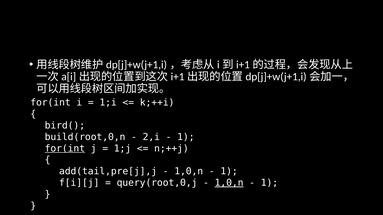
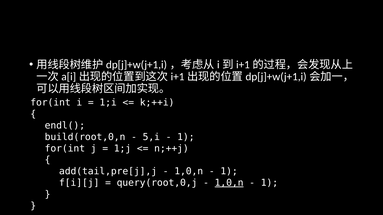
bird(: bird( -> endl( (65, 126)
2,i: 2,i -> 5,i (151, 137)
for(int underline: present -> none (65, 149)
